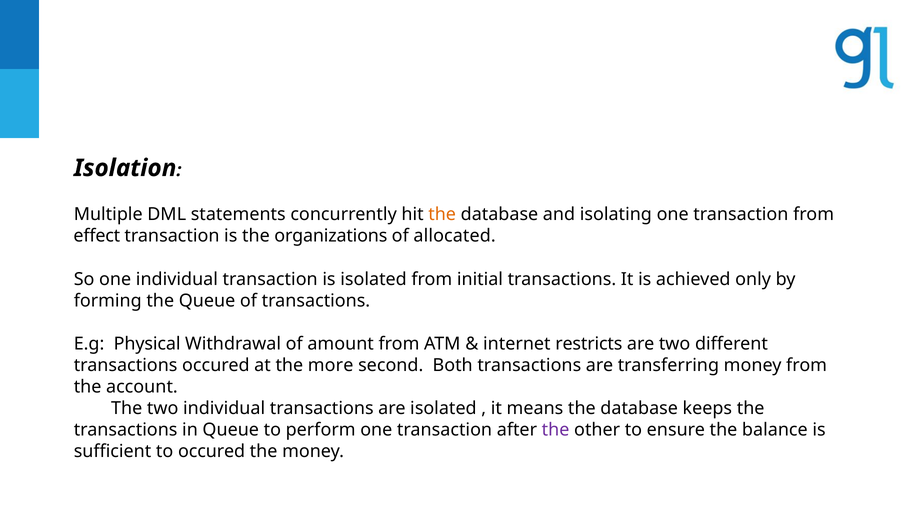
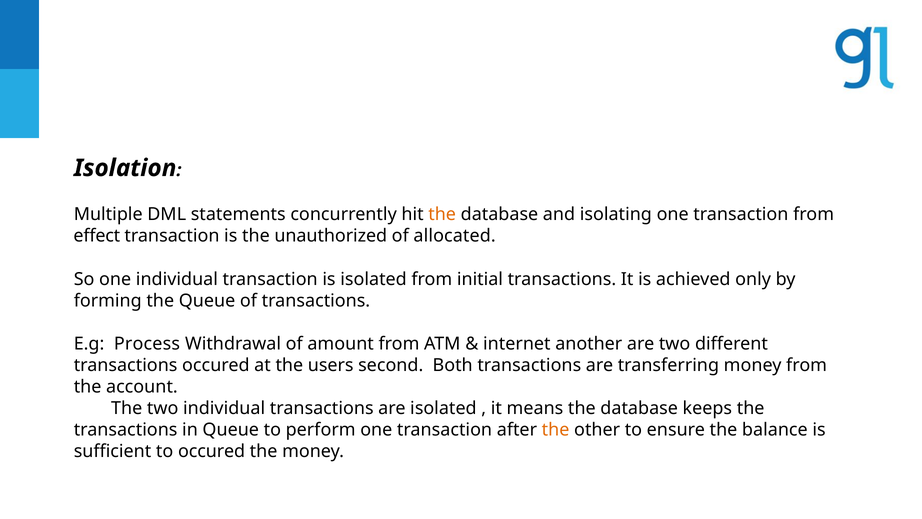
organizations: organizations -> unauthorized (331, 236)
Physical: Physical -> Process (147, 344)
restricts: restricts -> another (589, 344)
more: more -> users (331, 365)
the colour: purple -> orange (556, 430)
